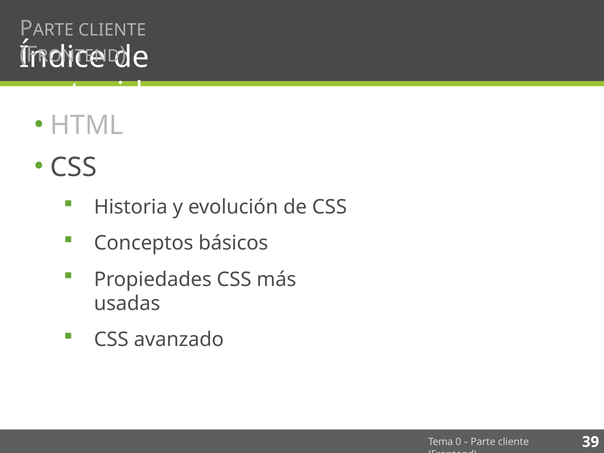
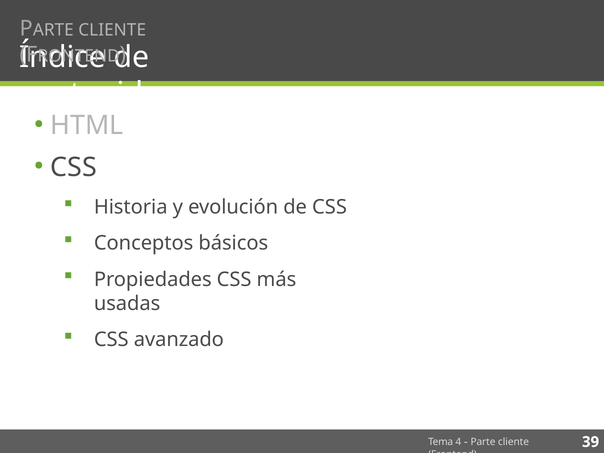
0: 0 -> 4 (458, 442)
